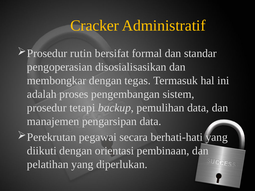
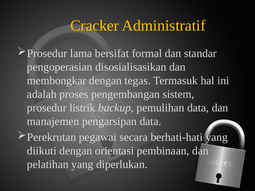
rutin: rutin -> lama (81, 53)
tetapi: tetapi -> listrik (82, 108)
